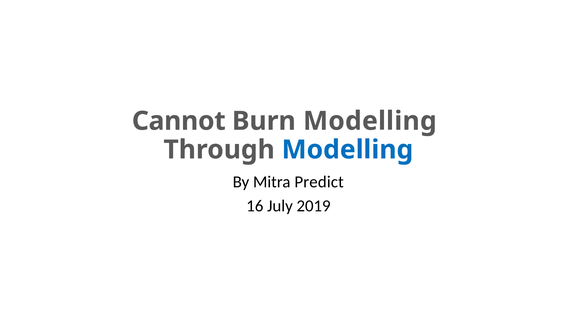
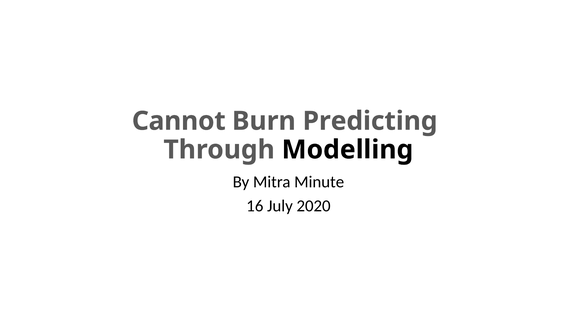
Burn Modelling: Modelling -> Predicting (370, 121)
Modelling colour: blue -> black (347, 149)
Predict: Predict -> Minute (319, 182)
2019: 2019 -> 2020 (314, 206)
